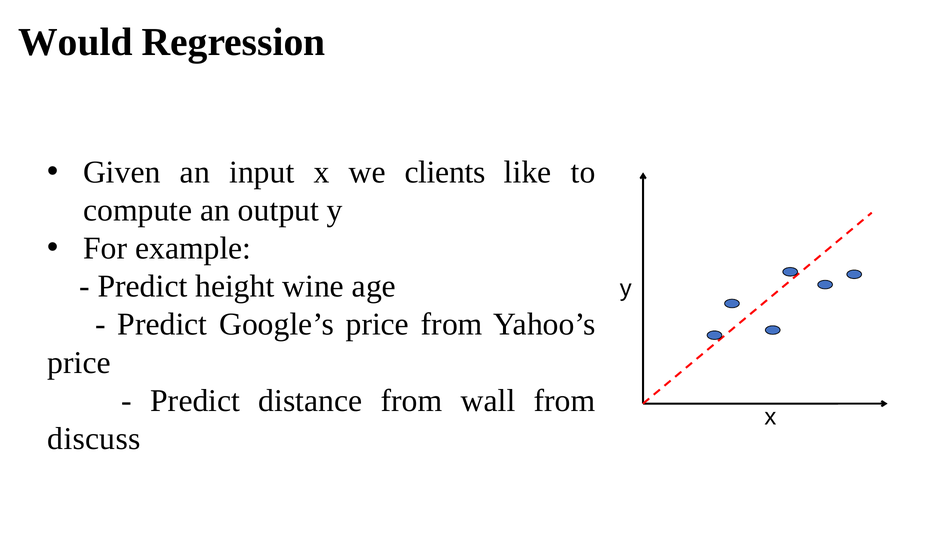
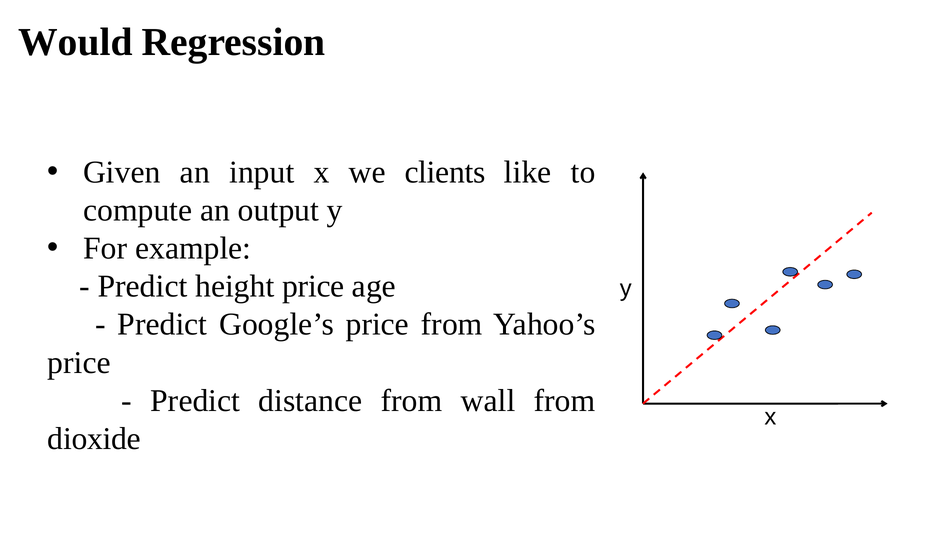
height wine: wine -> price (313, 286)
discuss: discuss -> dioxide (94, 439)
